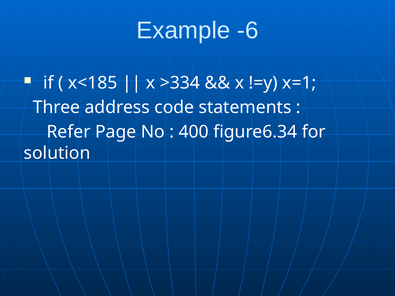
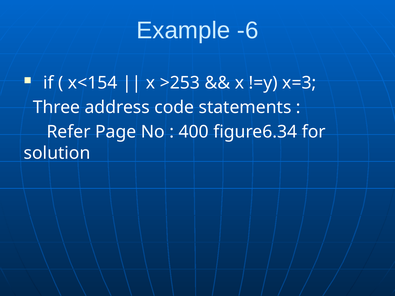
x<185: x<185 -> x<154 (93, 83)
>334: >334 -> >253 (180, 83)
x=1: x=1 -> x=3 (299, 83)
